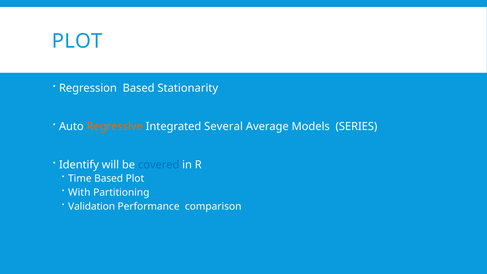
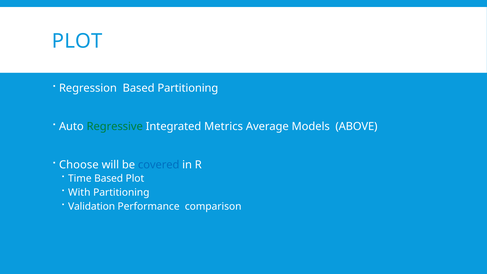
Based Stationarity: Stationarity -> Partitioning (188, 88)
Regressive colour: orange -> green (115, 126)
Several: Several -> Metrics (224, 126)
SERIES: SERIES -> ABOVE (356, 126)
Identify: Identify -> Choose (79, 165)
